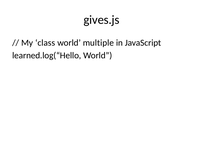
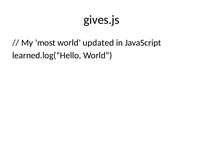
class: class -> most (45, 43)
multiple: multiple -> updated (98, 43)
